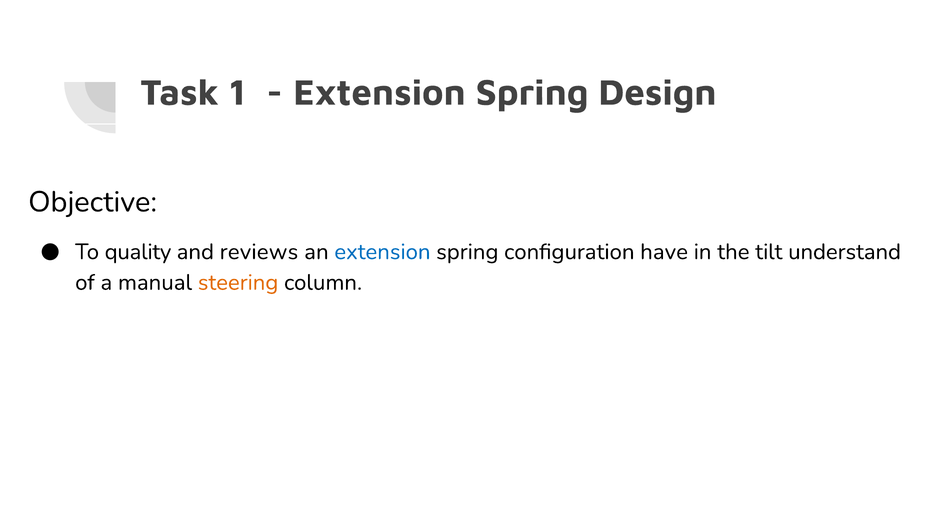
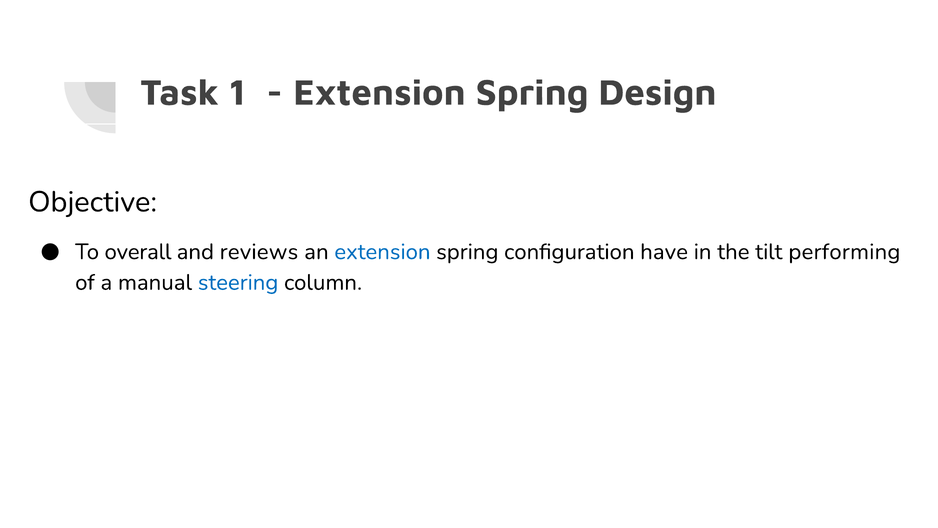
quality: quality -> overall (138, 252)
understand: understand -> performing (844, 252)
steering colour: orange -> blue (238, 282)
